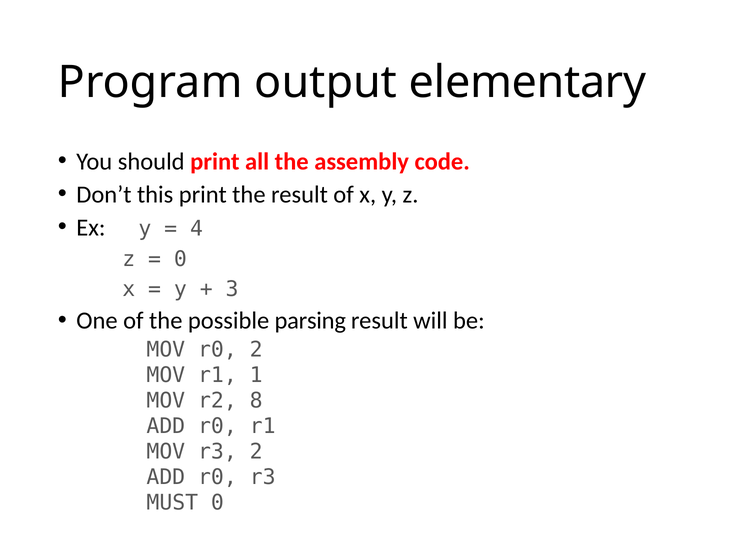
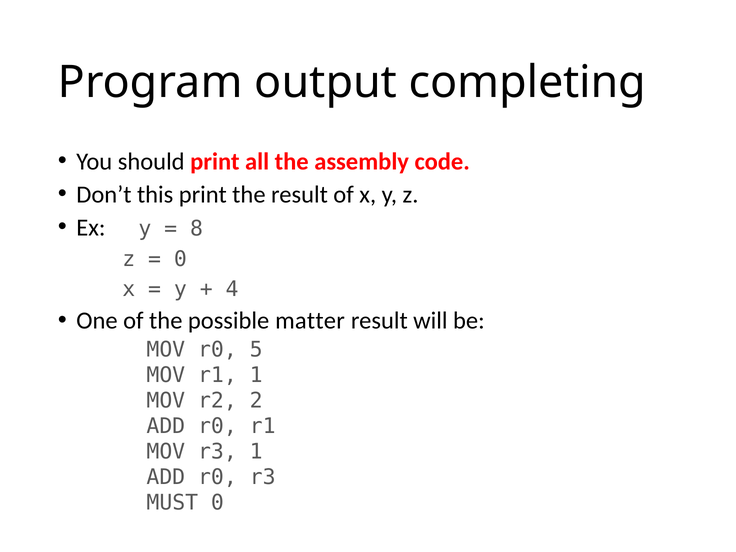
elementary: elementary -> completing (527, 82)
4: 4 -> 8 (197, 229)
3: 3 -> 4 (232, 289)
parsing: parsing -> matter (310, 321)
r0 2: 2 -> 5 (256, 349)
8: 8 -> 2 (256, 401)
r3 2: 2 -> 1 (256, 452)
